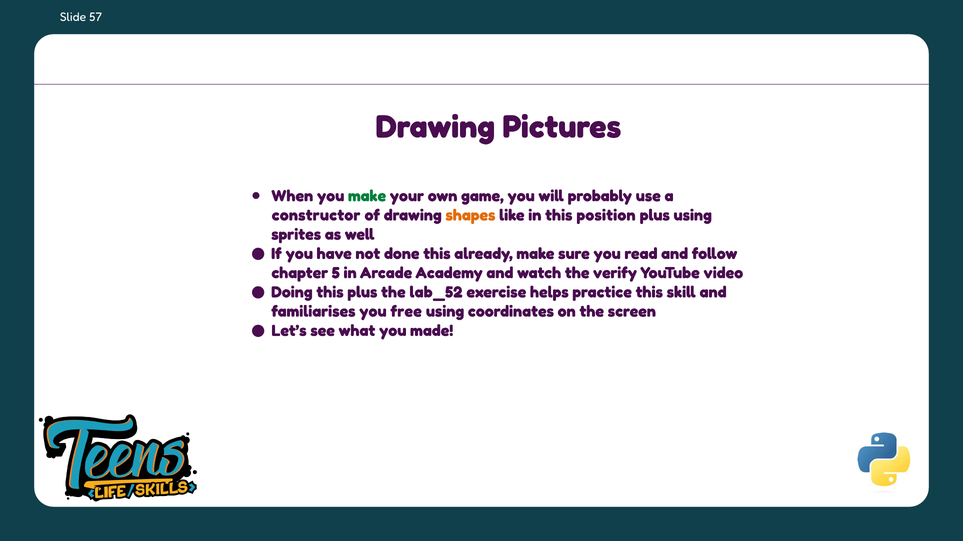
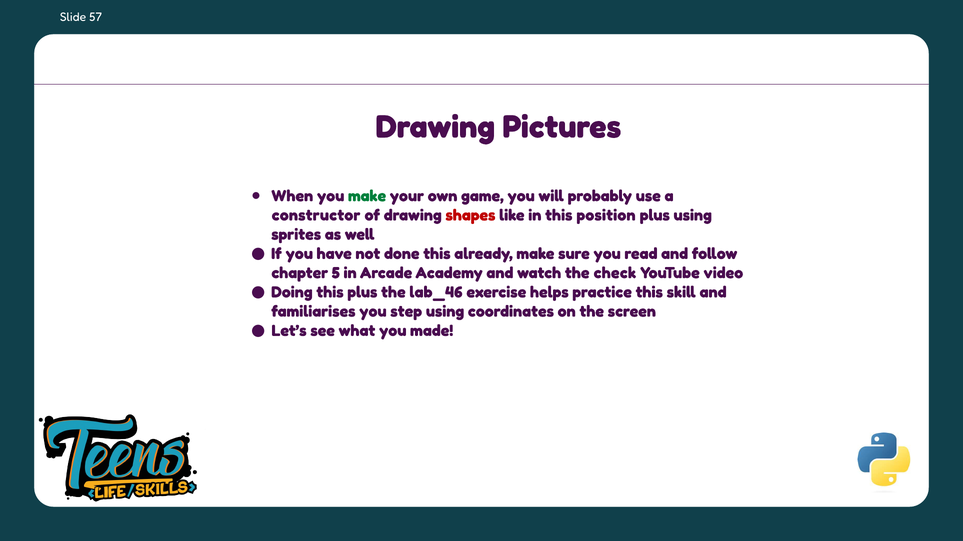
shapes colour: orange -> red (470, 215)
verify: verify -> check (615, 273)
lab_52: lab_52 -> lab_46 (436, 292)
free: free -> step (406, 312)
